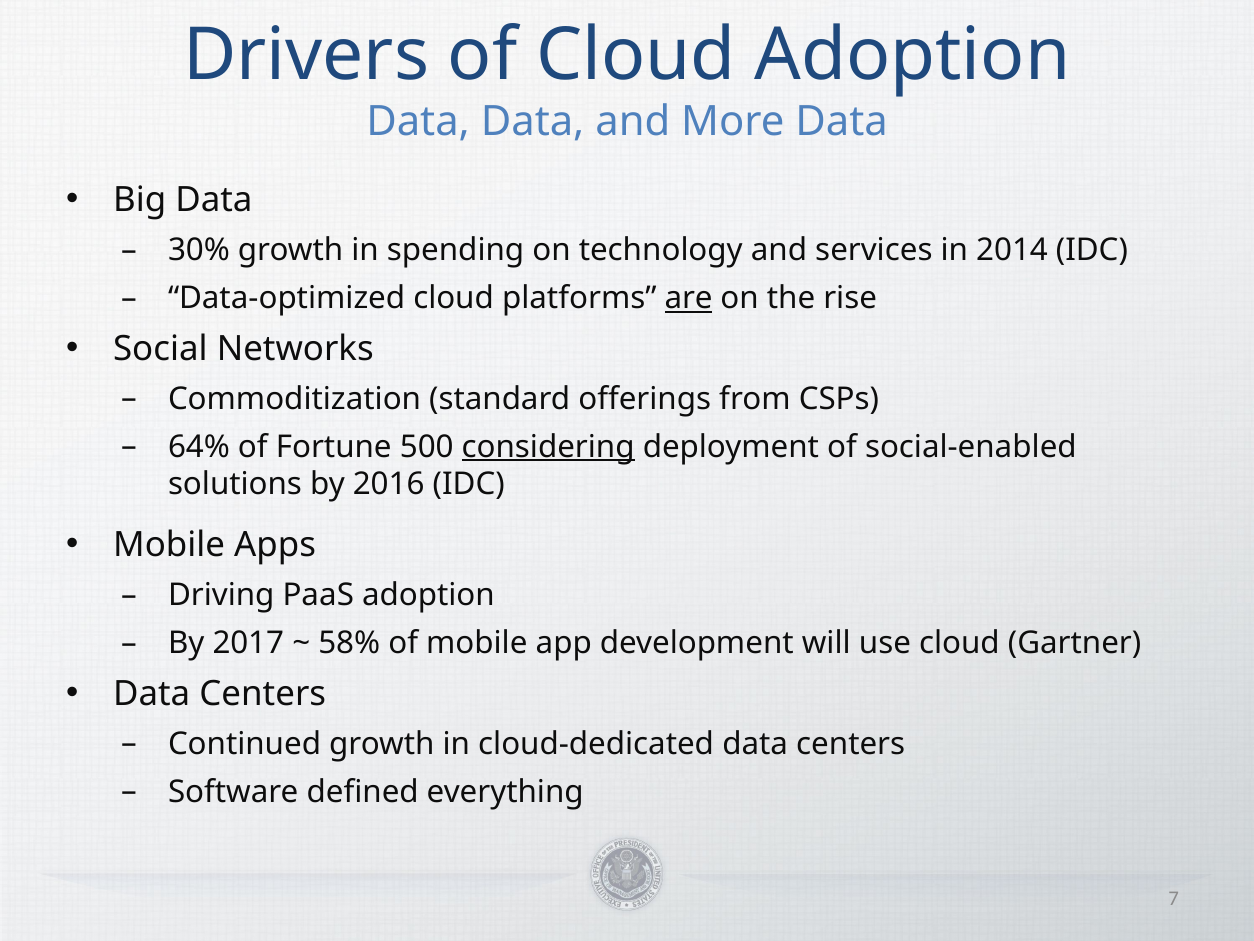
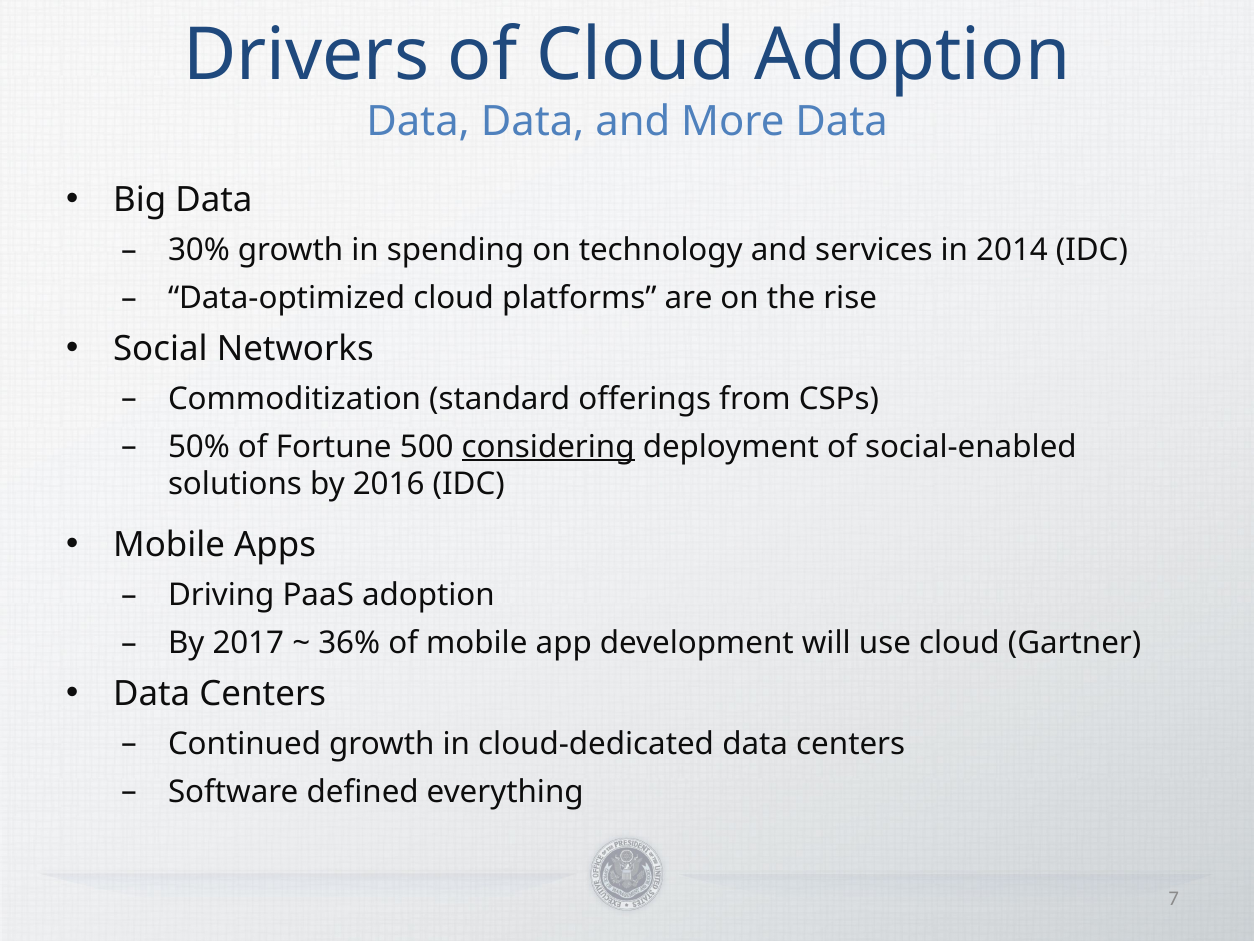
are underline: present -> none (689, 298)
64%: 64% -> 50% (199, 447)
58%: 58% -> 36% (349, 643)
